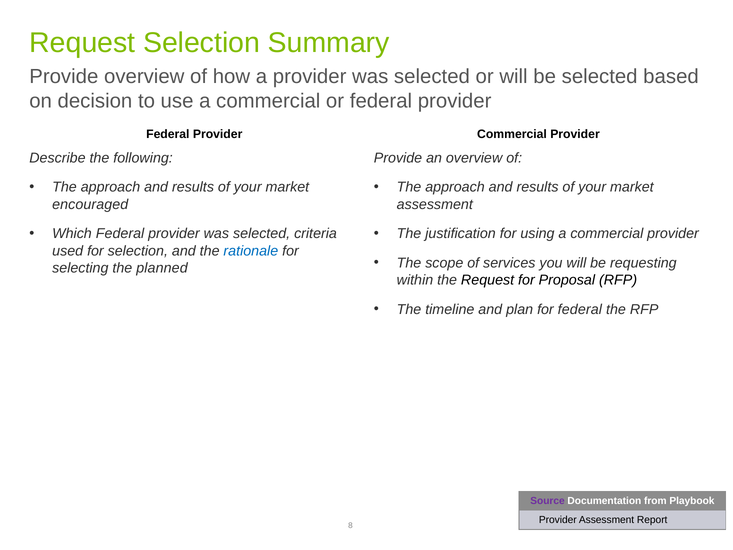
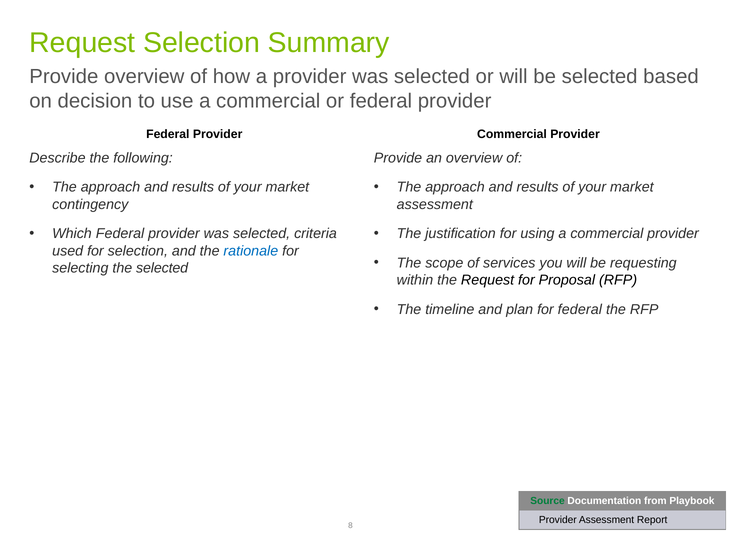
encouraged: encouraged -> contingency (90, 204)
the planned: planned -> selected (162, 268)
Source colour: purple -> green (548, 501)
